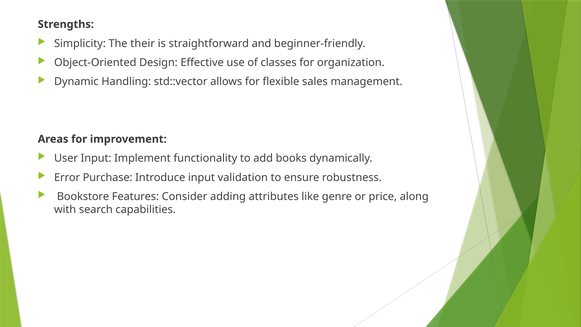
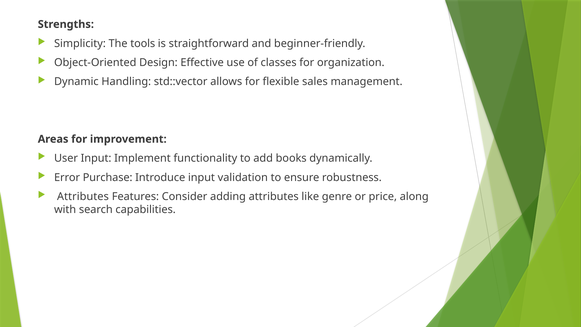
their: their -> tools (143, 43)
Bookstore: Bookstore -> Attributes (83, 196)
